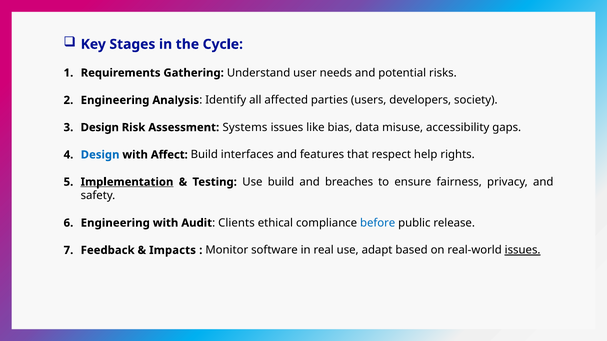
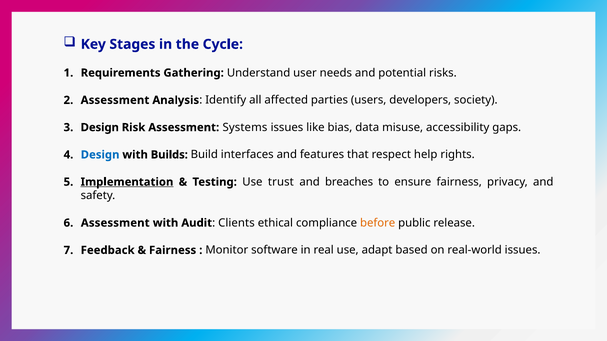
Engineering: Engineering -> Assessment (115, 100)
Affect: Affect -> Builds (169, 155)
Use build: build -> trust (281, 182)
Engineering: Engineering -> Assessment (115, 223)
before colour: blue -> orange (378, 223)
Impacts: Impacts -> Fairness (173, 251)
issues underline: present -> none (523, 251)
